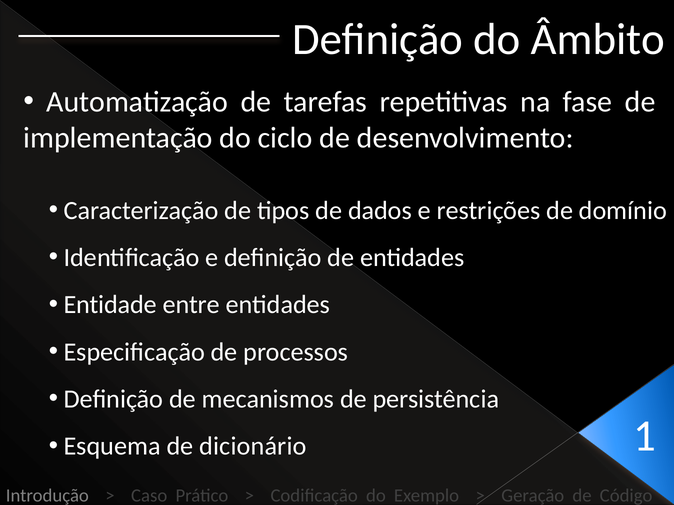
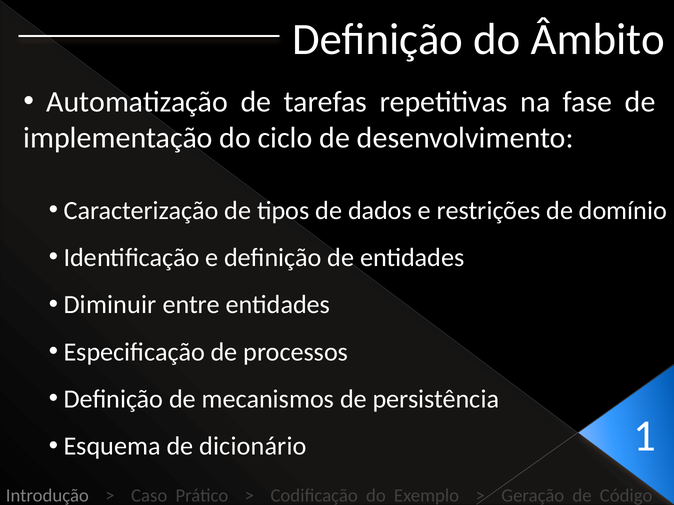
Entidade: Entidade -> Diminuir (110, 305)
